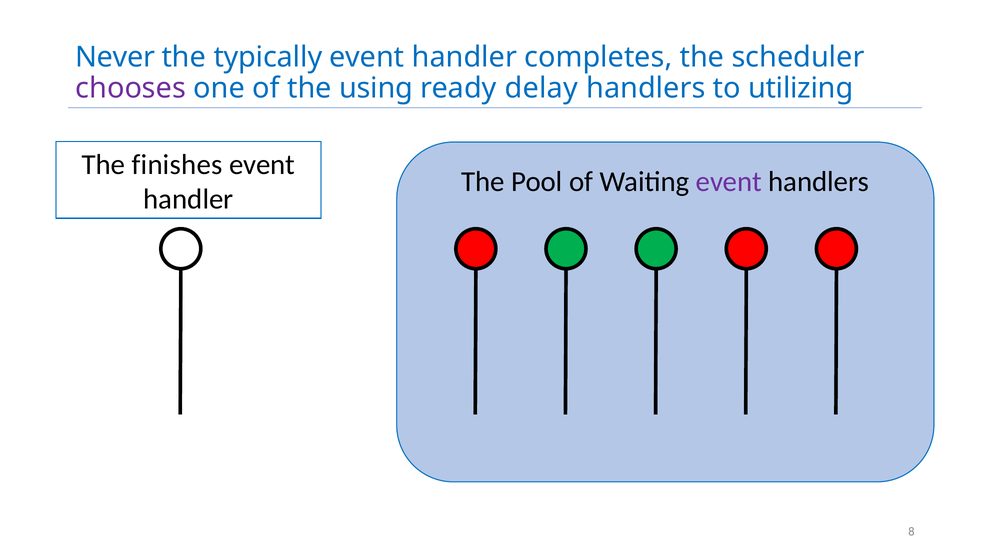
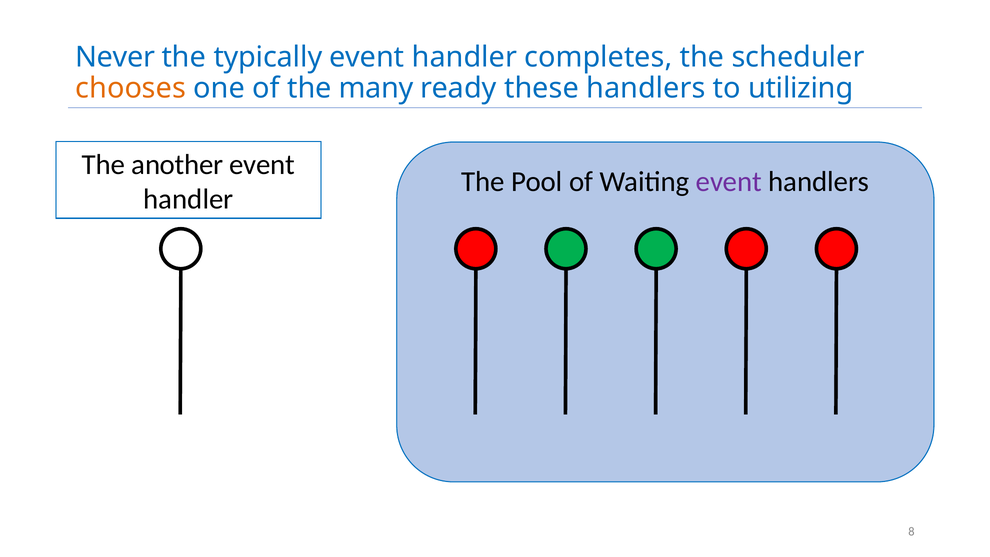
chooses colour: purple -> orange (131, 88)
using: using -> many (376, 88)
delay: delay -> these (541, 88)
finishes: finishes -> another (177, 165)
